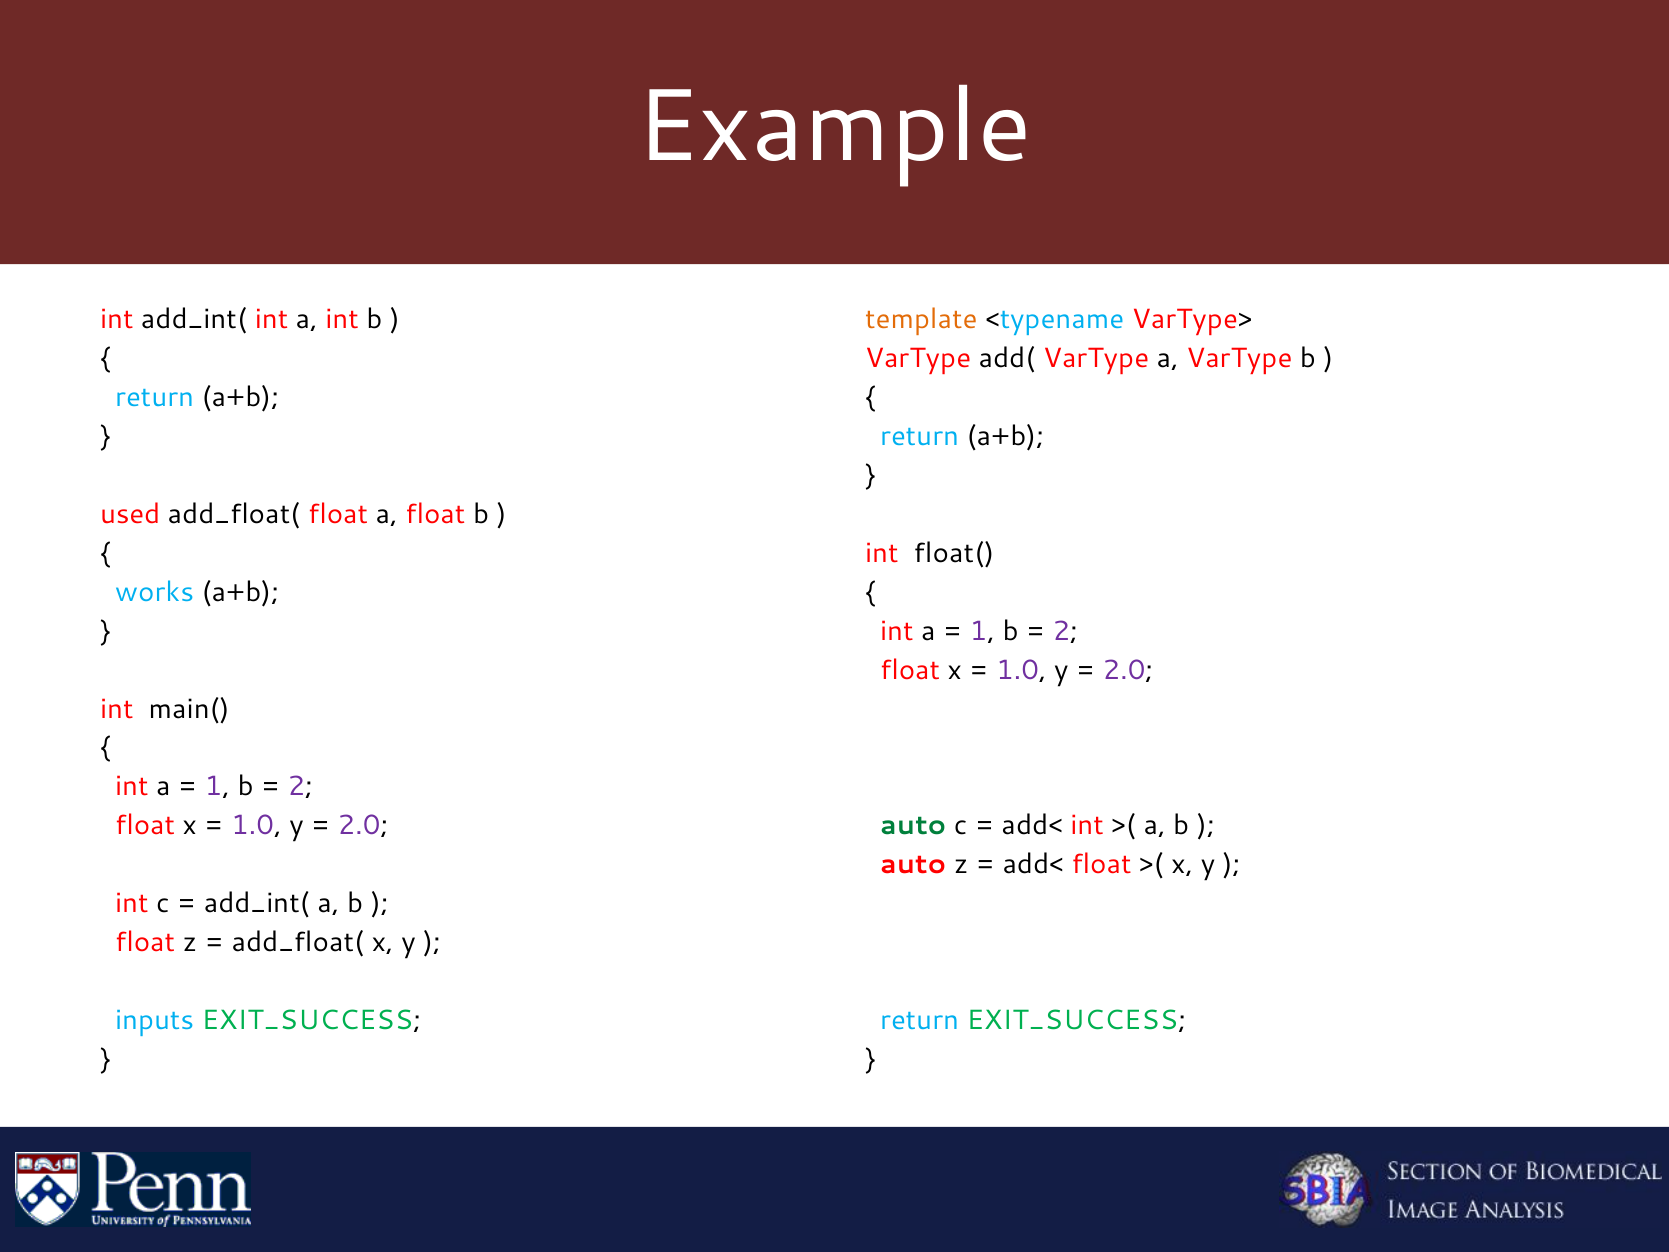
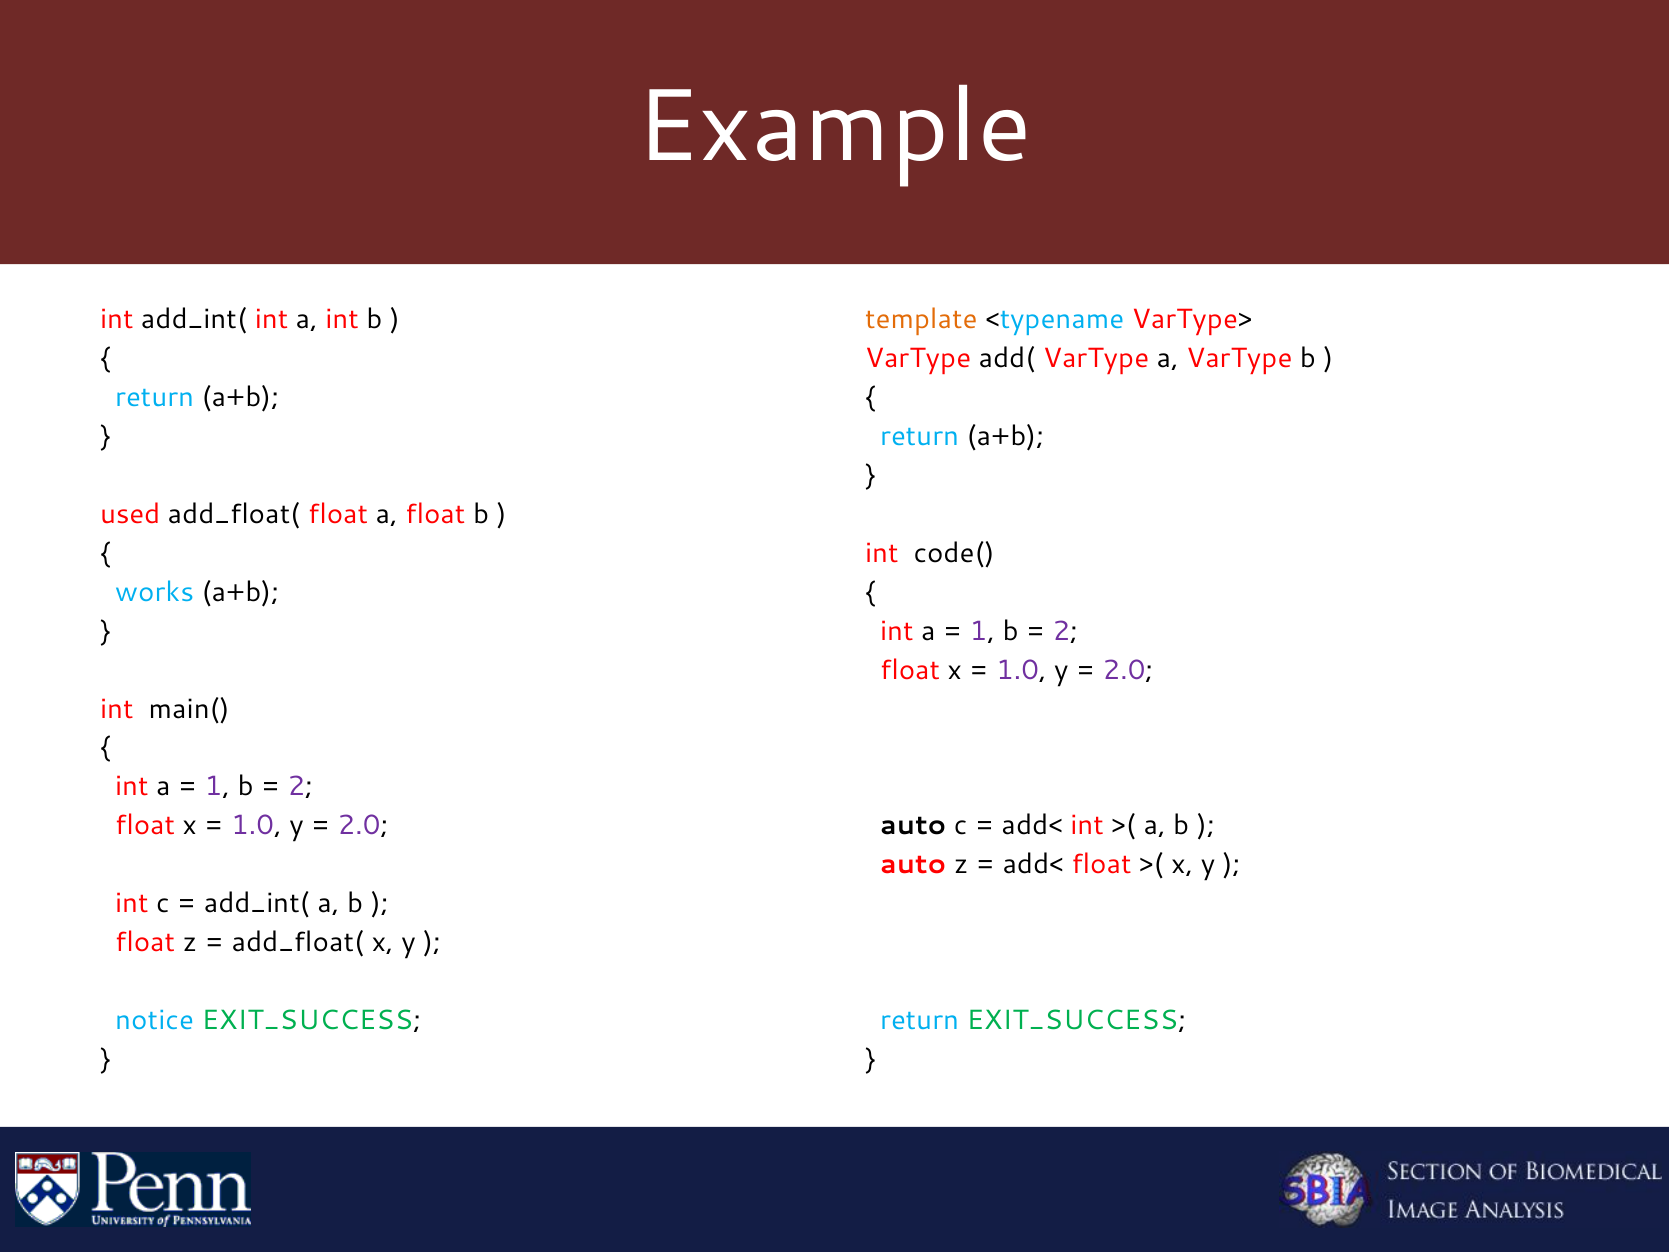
float(: float( -> code( (954, 553)
auto colour: green -> black (913, 826)
inputs: inputs -> notice (155, 1020)
